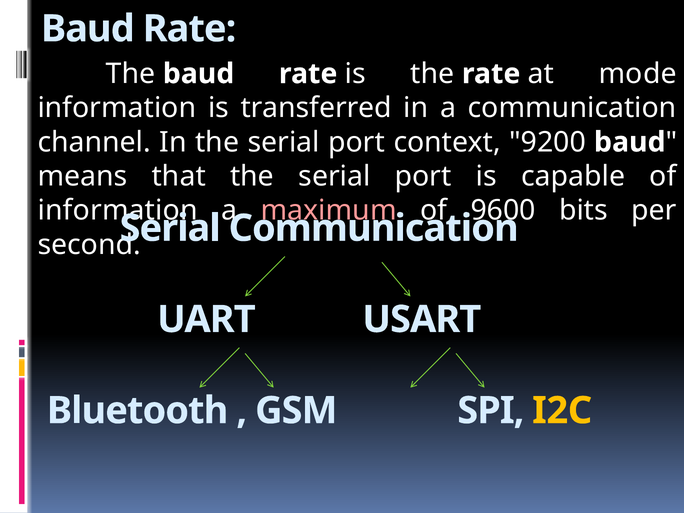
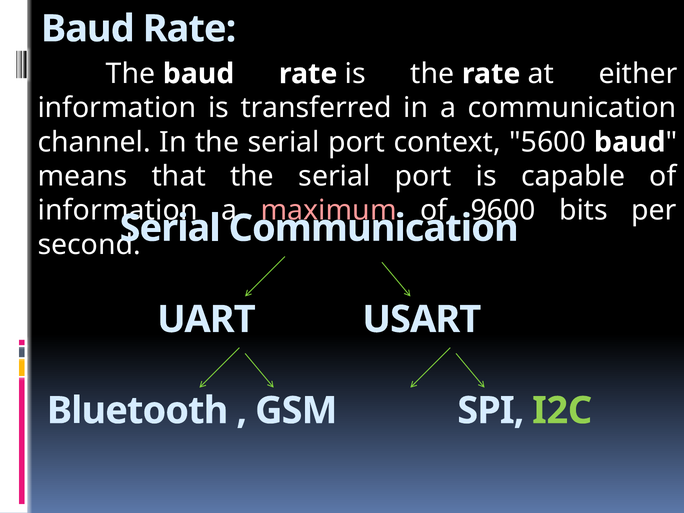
mode: mode -> either (638, 74)
9200: 9200 -> 5600 (548, 142)
I2C colour: yellow -> light green (562, 411)
